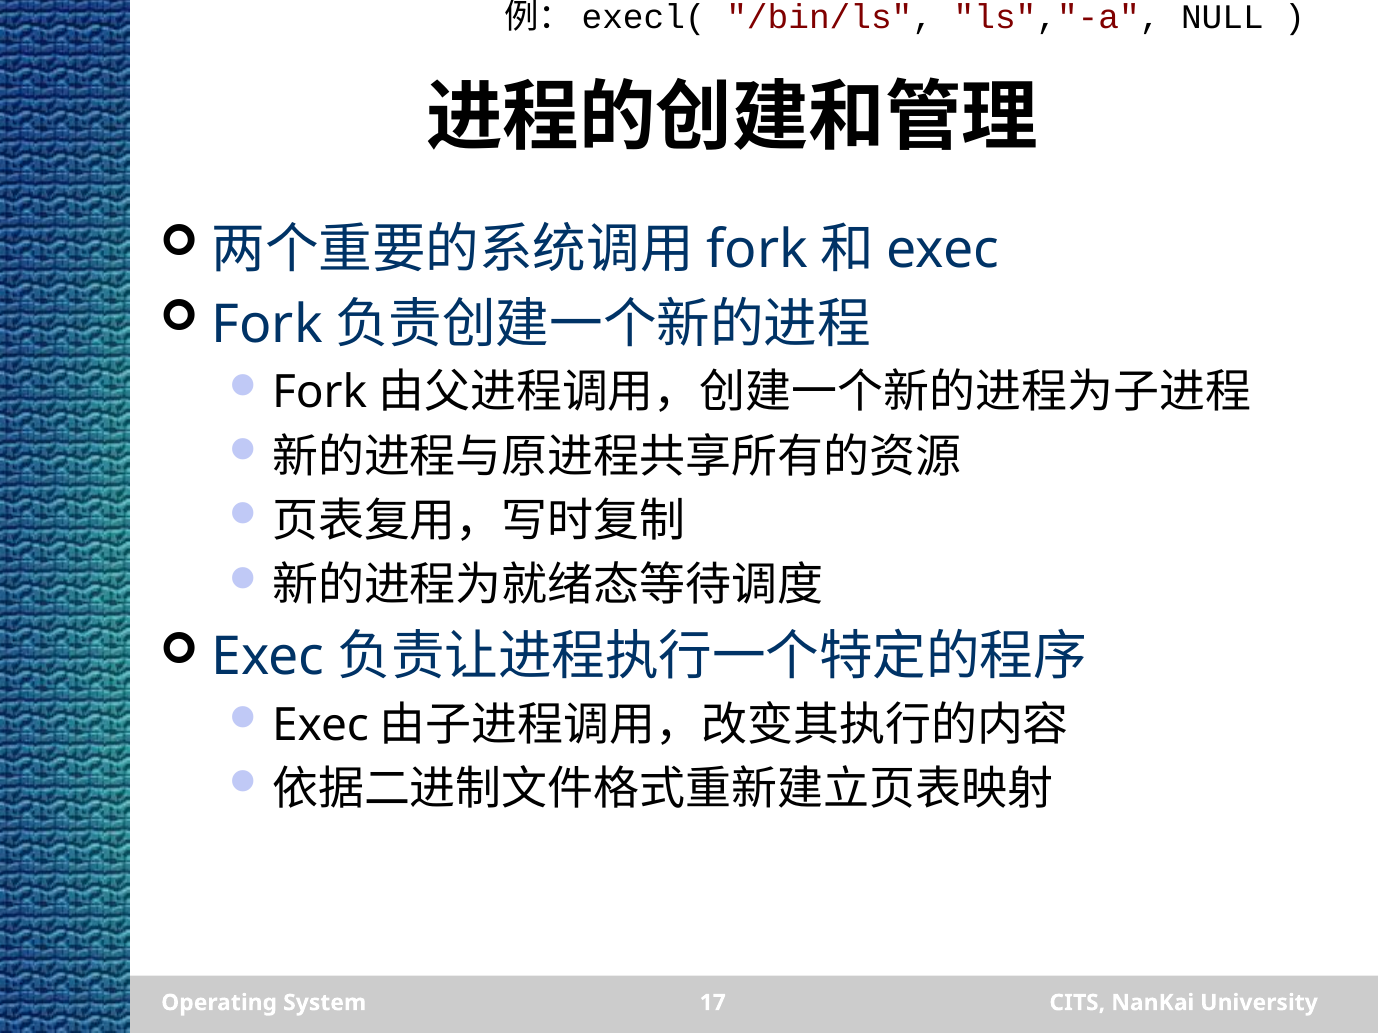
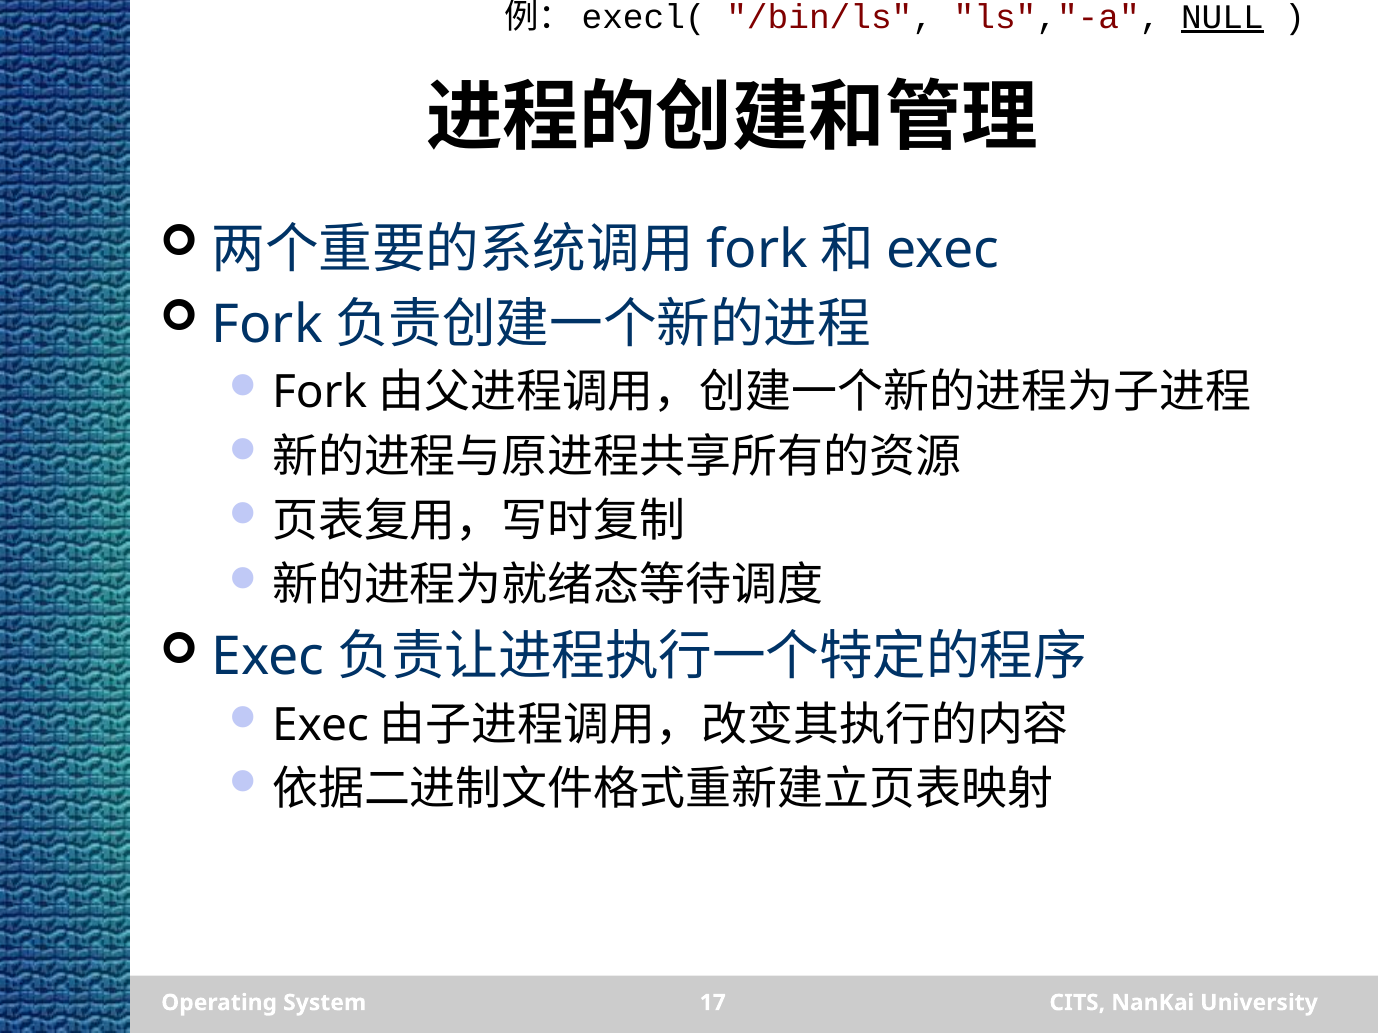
NULL underline: none -> present (1222, 17)
